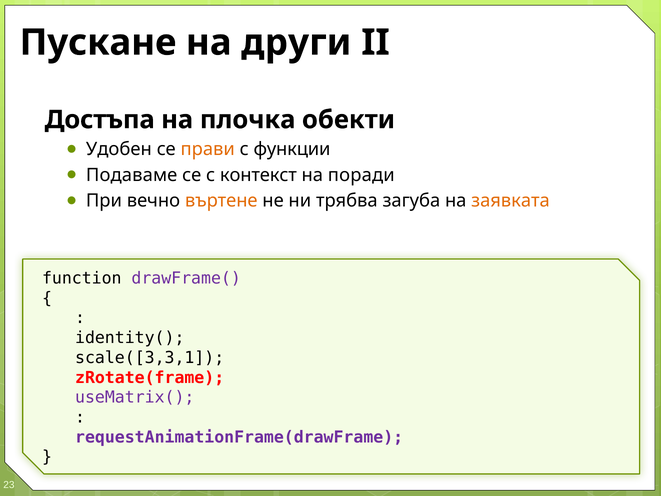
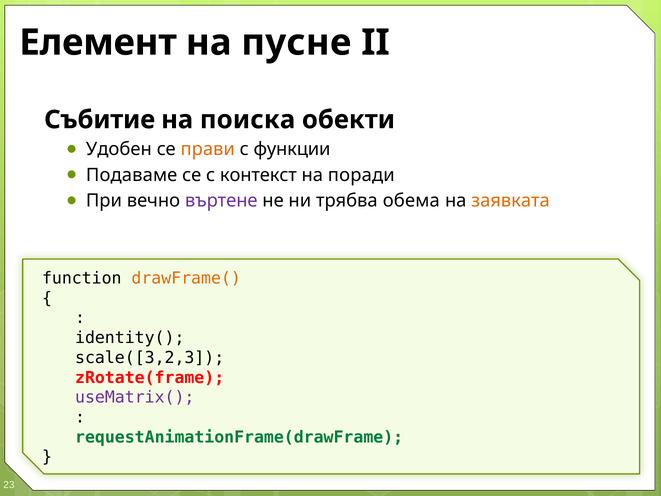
Пускане: Пускане -> Елемент (98, 43)
други: други -> пусне (296, 43)
Достъпа: Достъпа -> Събитие (100, 120)
плочка: плочка -> поиска (248, 120)
въртене colour: orange -> purple (221, 201)
загуба: загуба -> обема (411, 201)
drawFrame( colour: purple -> orange (186, 278)
scale([3,3,1: scale([3,3,1 -> scale([3,2,3 (150, 358)
requestAnimationFrame(drawFrame colour: purple -> green (239, 437)
